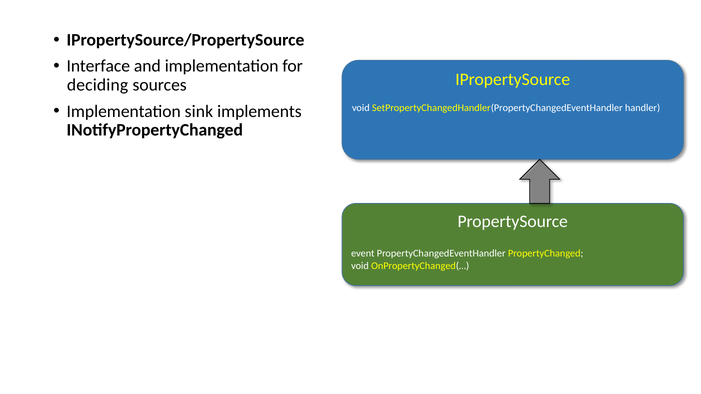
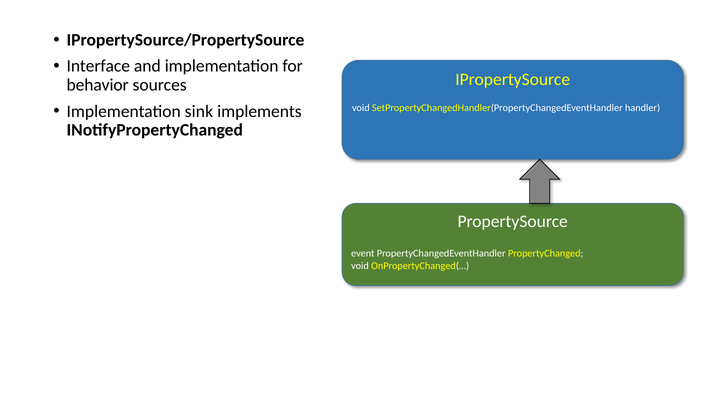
deciding: deciding -> behavior (98, 85)
